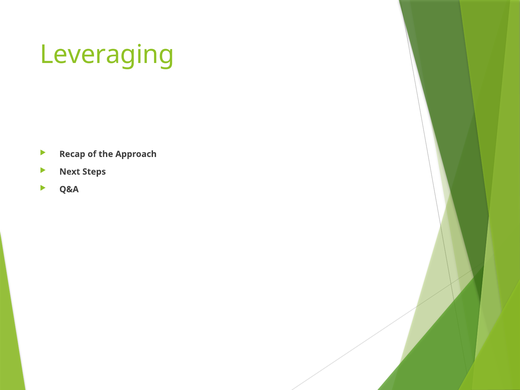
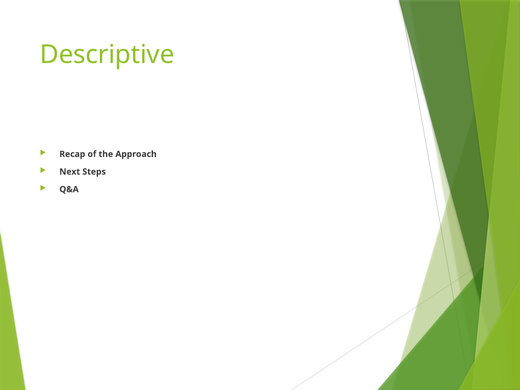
Leveraging: Leveraging -> Descriptive (107, 55)
